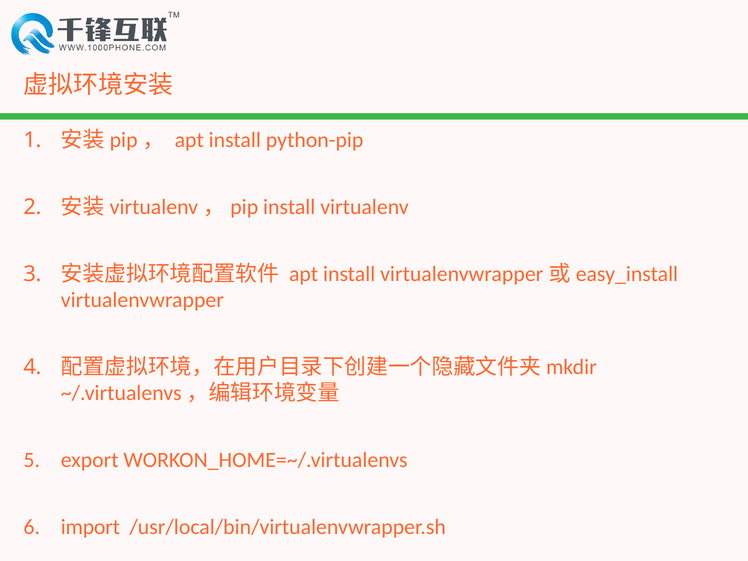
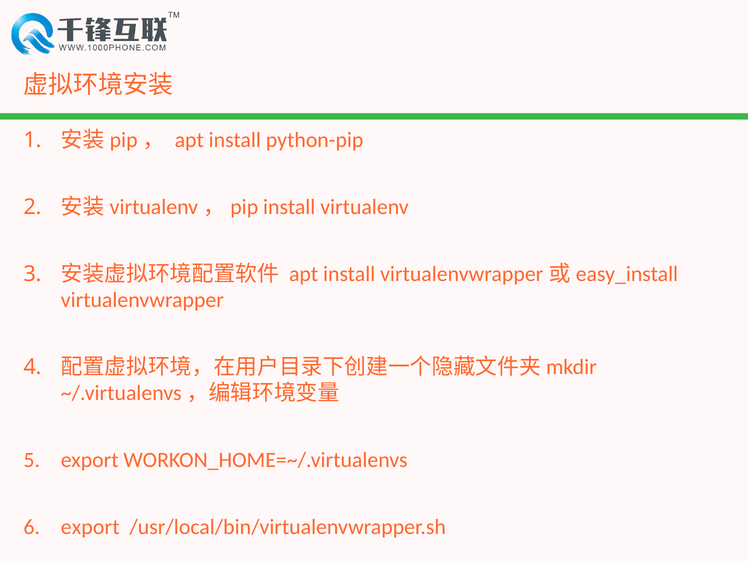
import: import -> export (90, 527)
